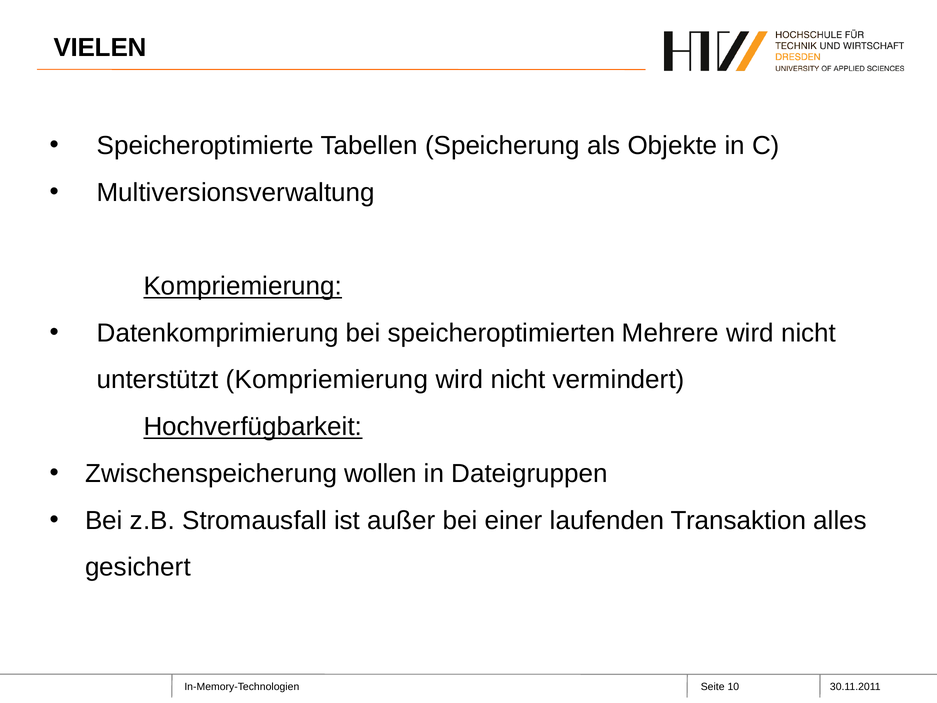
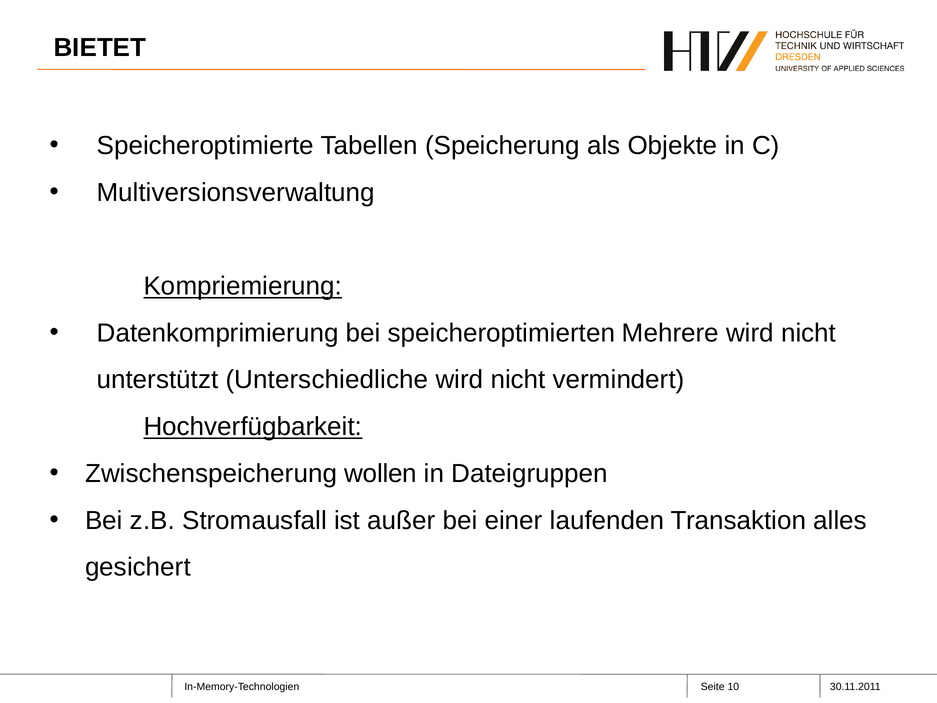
VIELEN: VIELEN -> BIETET (100, 48)
unterstützt Kompriemierung: Kompriemierung -> Unterschiedliche (327, 380)
